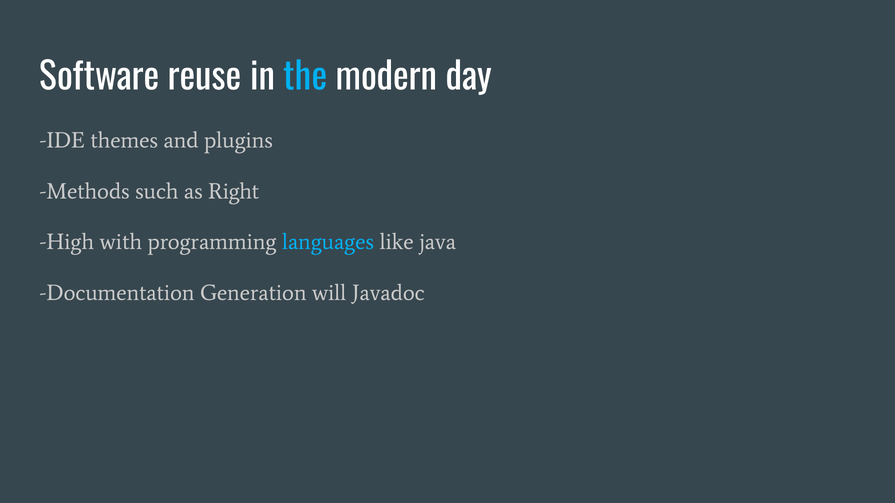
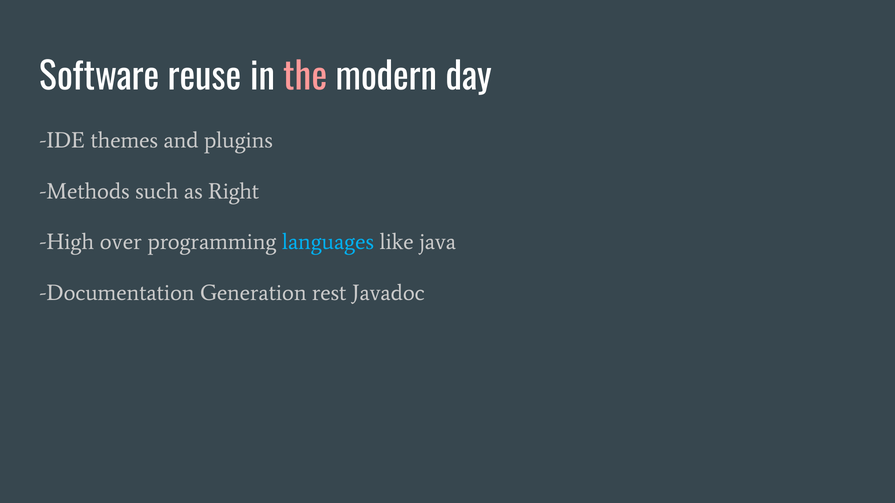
the colour: light blue -> pink (305, 77)
with: with -> over (121, 242)
will: will -> rest (329, 293)
